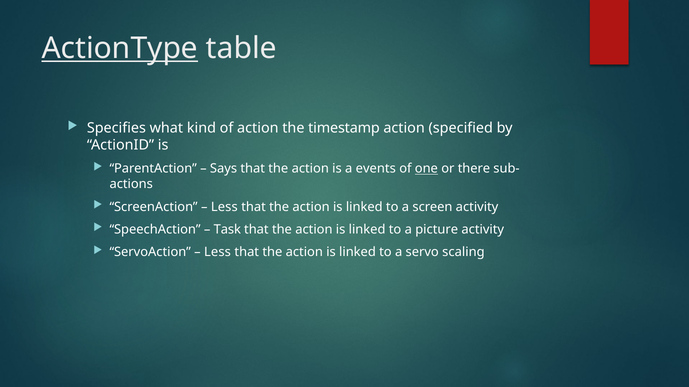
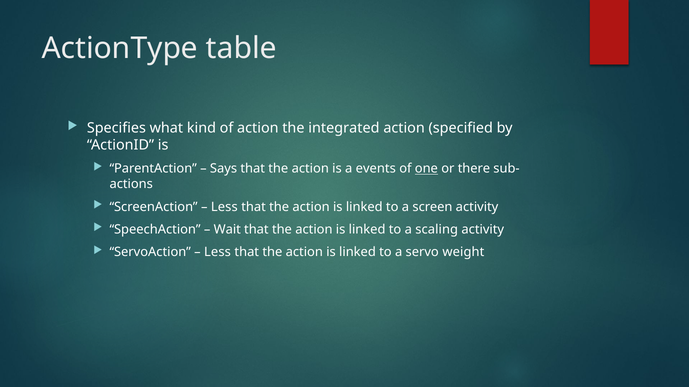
ActionType underline: present -> none (120, 48)
timestamp: timestamp -> integrated (344, 128)
Task: Task -> Wait (227, 230)
picture: picture -> scaling (437, 230)
scaling: scaling -> weight (463, 252)
